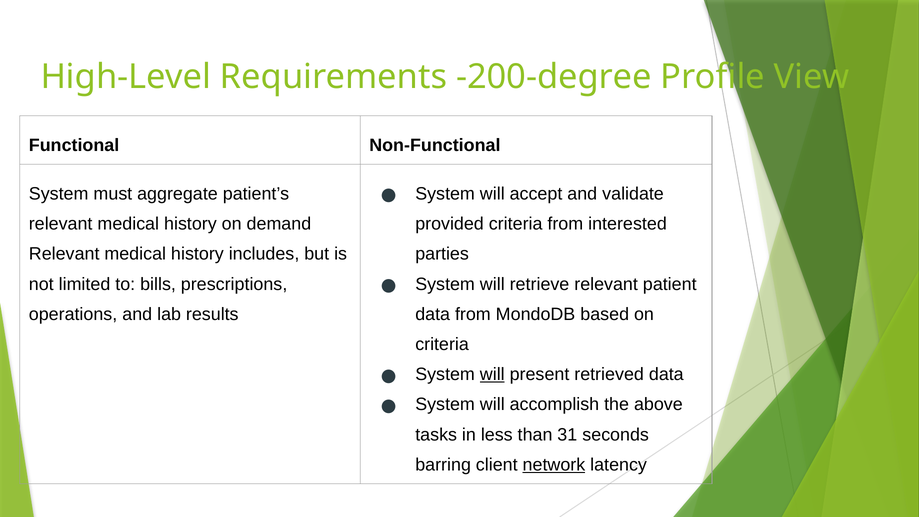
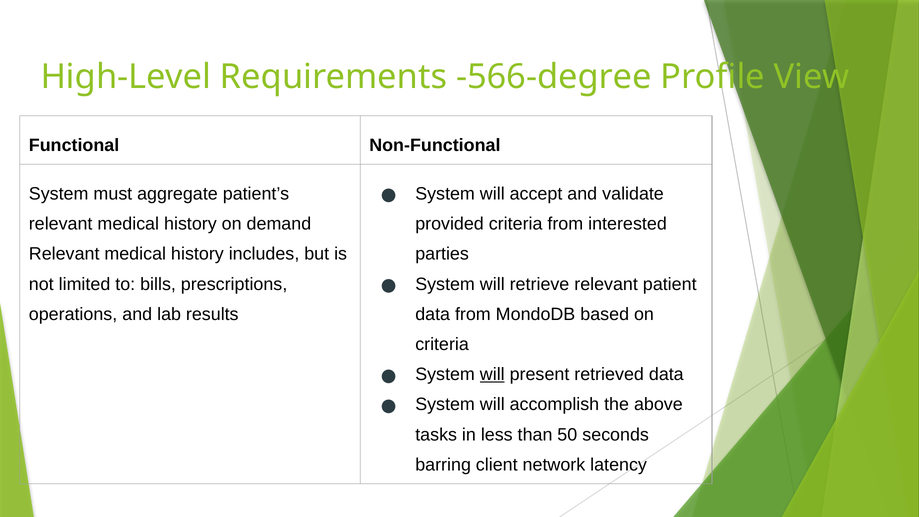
-200-degree: -200-degree -> -566-degree (554, 77)
31: 31 -> 50 (567, 435)
network underline: present -> none (554, 465)
